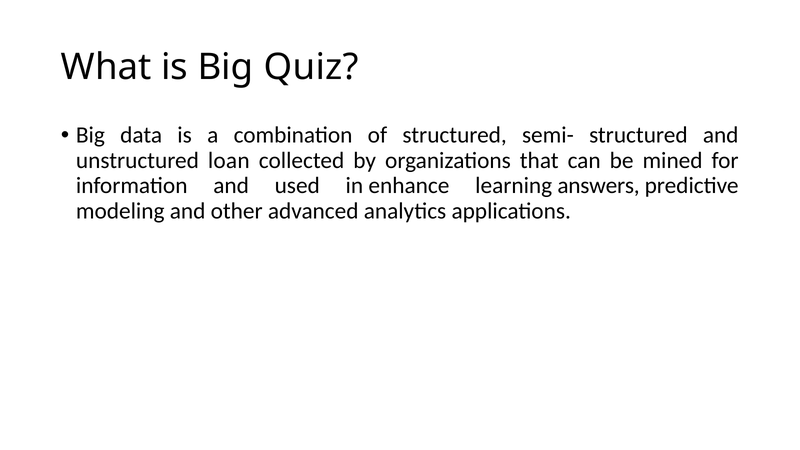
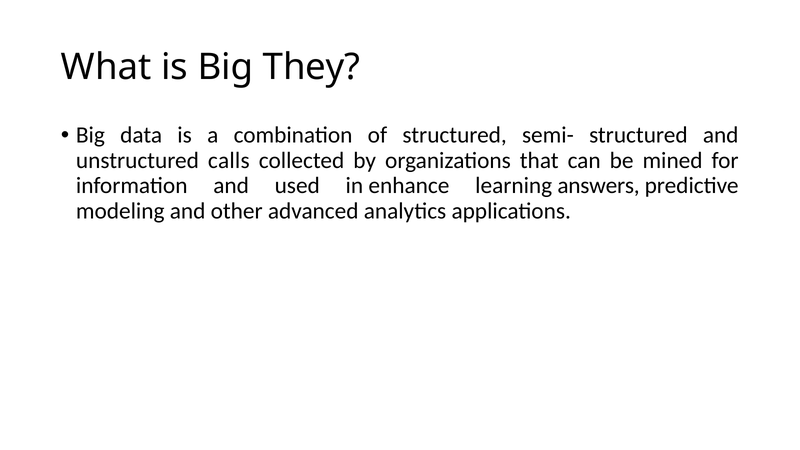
Quiz: Quiz -> They (312, 67)
loan: loan -> calls (229, 160)
